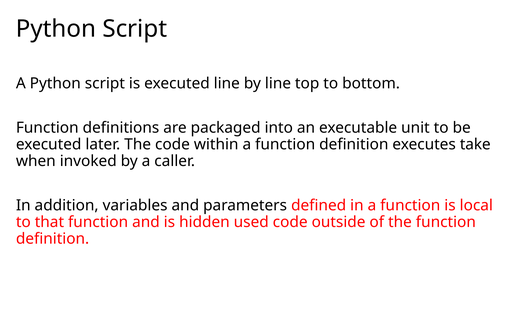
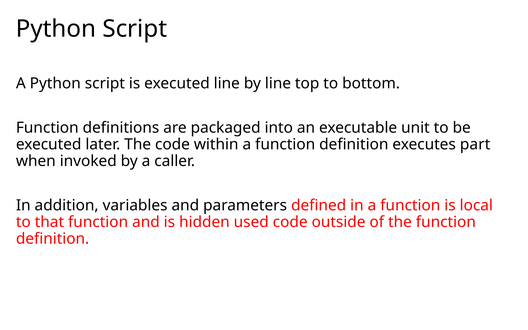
take: take -> part (475, 144)
